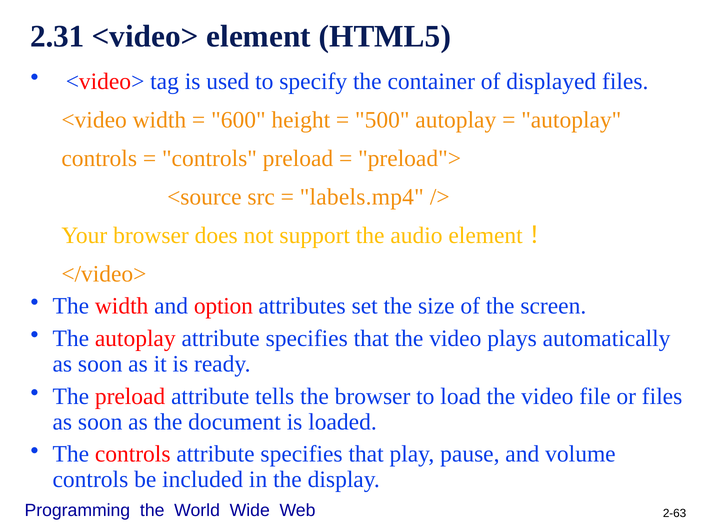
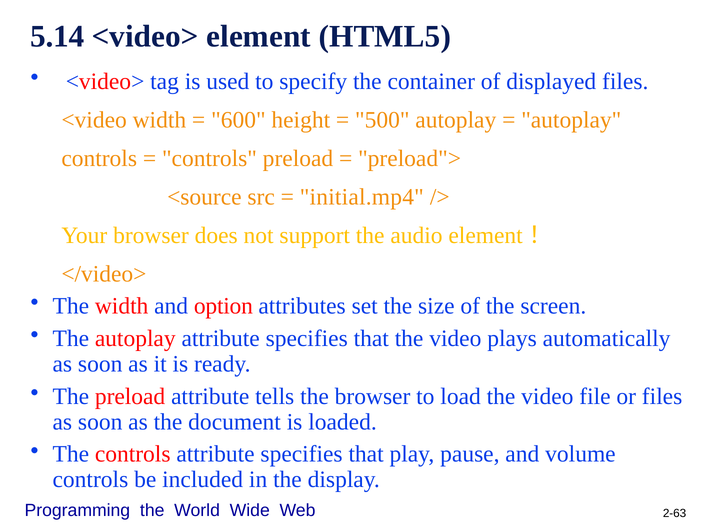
2.31: 2.31 -> 5.14 (57, 36)
labels.mp4: labels.mp4 -> initial.mp4 (362, 197)
